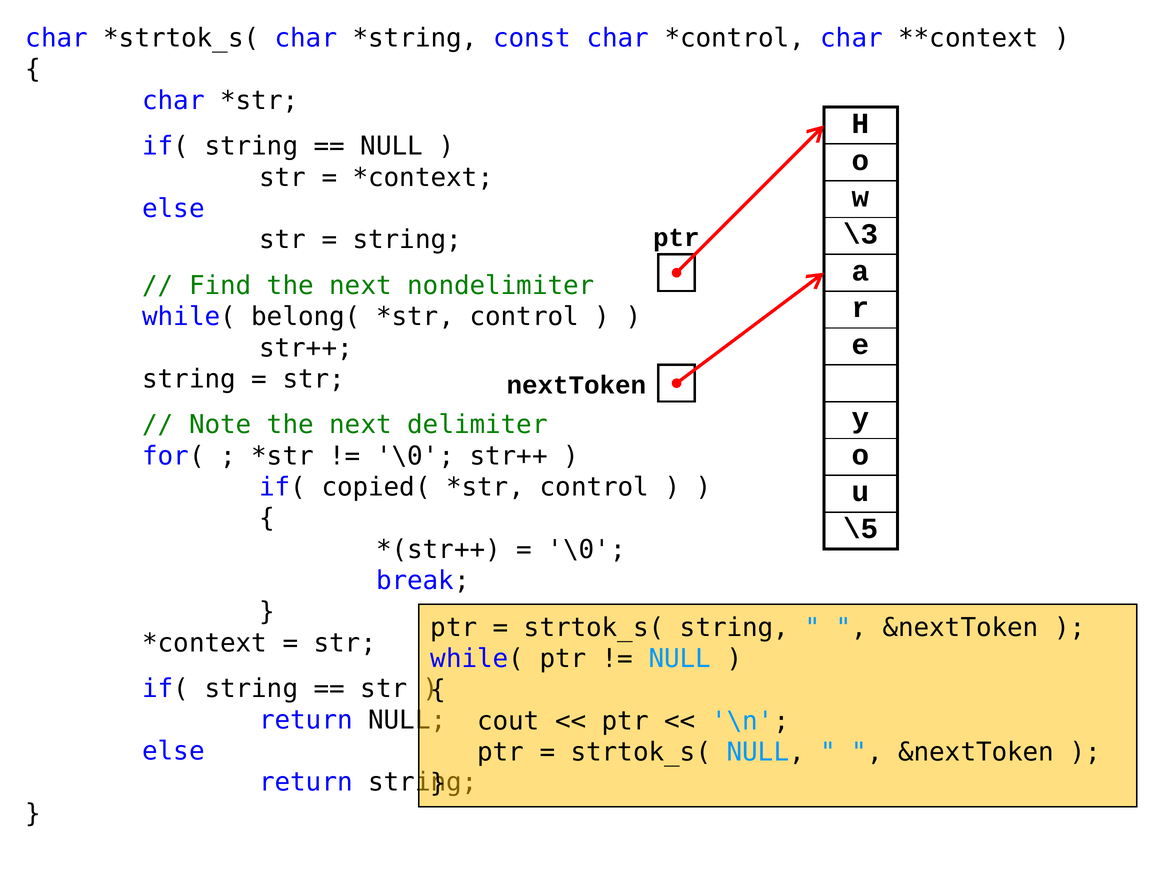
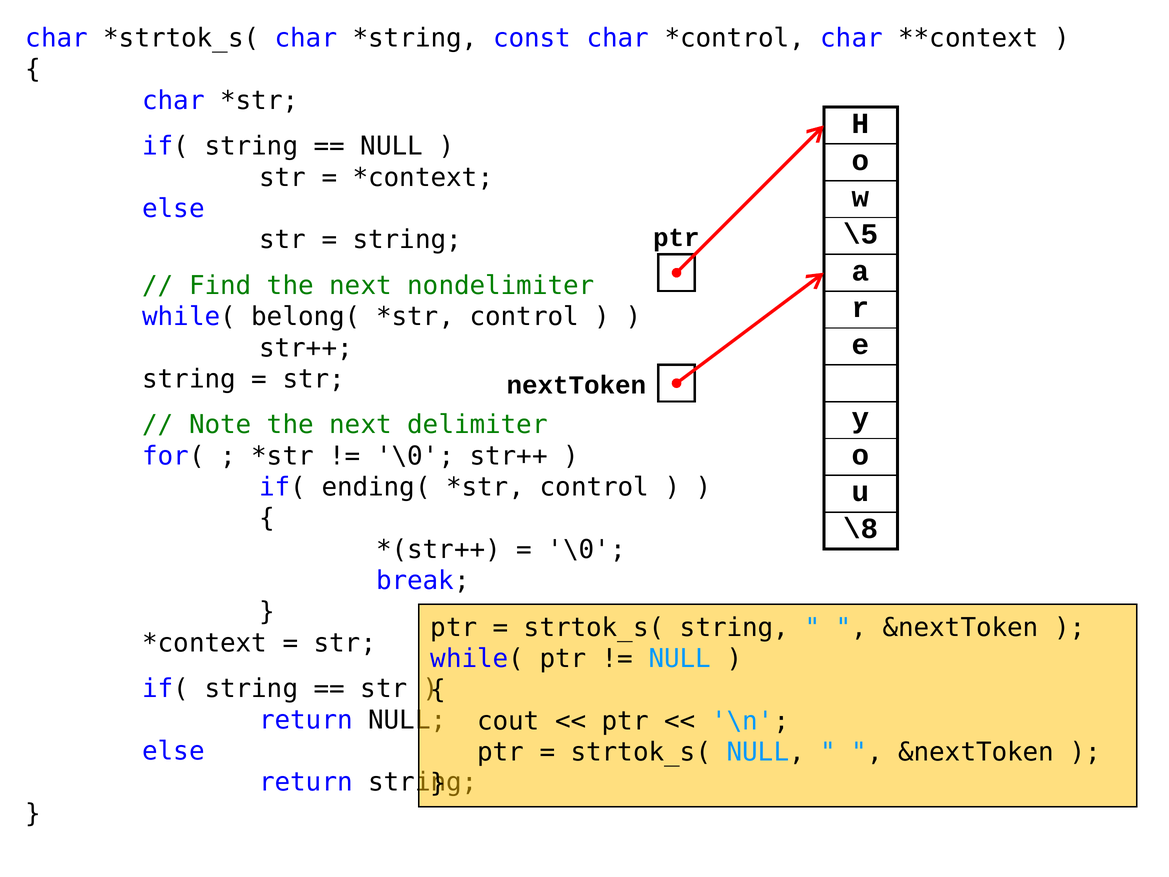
\3: \3 -> \5 (861, 234)
copied(: copied( -> ending( (376, 487)
\5: \5 -> \8 (861, 529)
